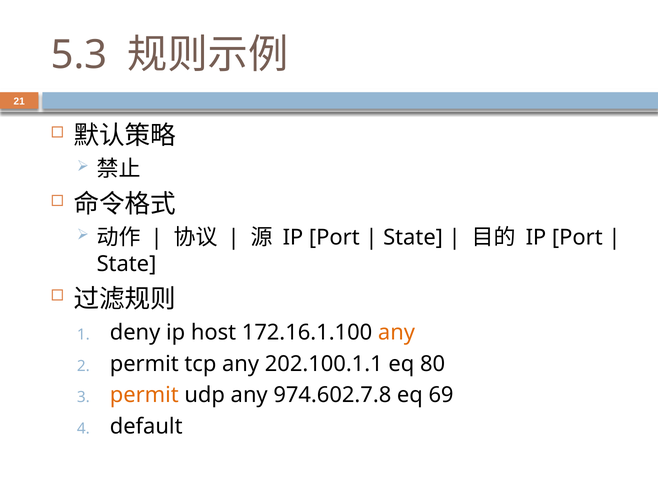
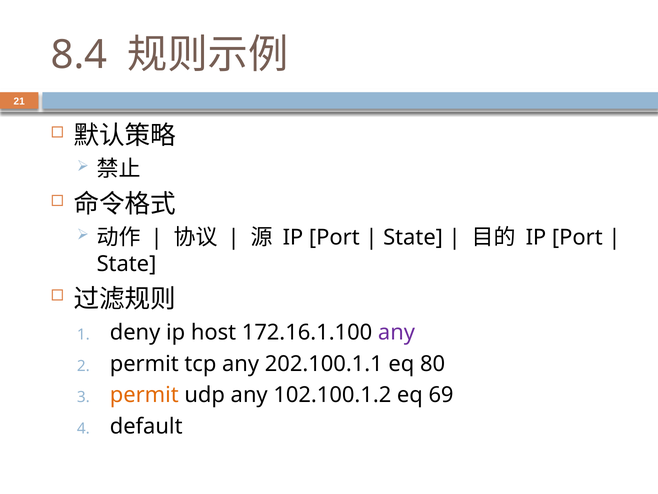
5.3: 5.3 -> 8.4 (79, 55)
any colour: orange -> purple (396, 332)
974.602.7.8: 974.602.7.8 -> 102.100.1.2 (332, 395)
